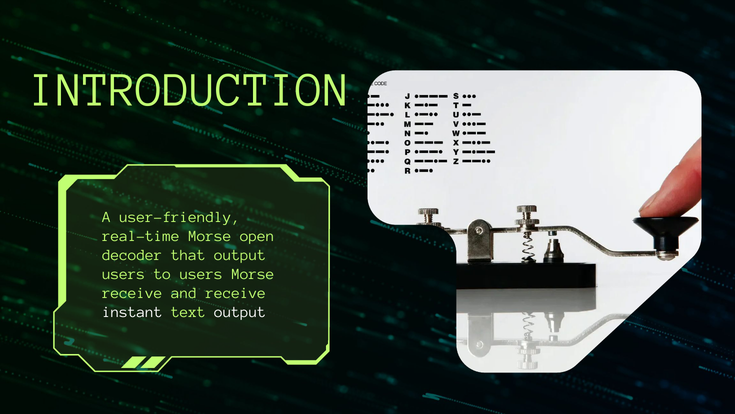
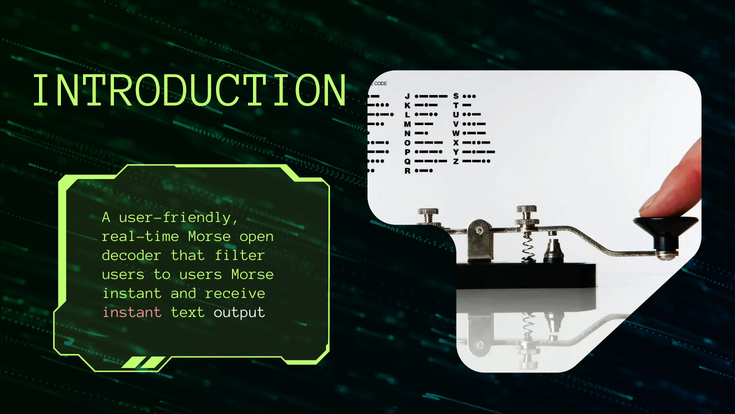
that output: output -> filter (240, 255)
receive: receive -> instant (133, 293)
instant colour: white -> pink (133, 312)
